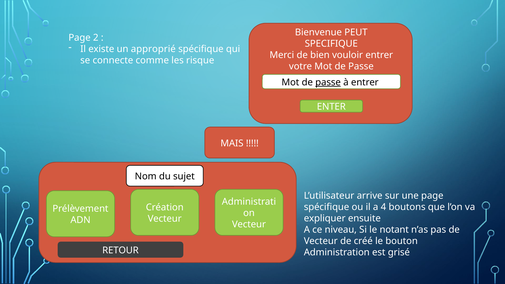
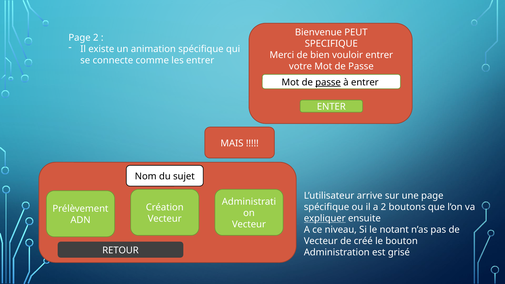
approprié: approprié -> animation (153, 49)
les risque: risque -> entrer (200, 60)
a 4: 4 -> 2 (383, 207)
expliquer underline: none -> present (325, 218)
